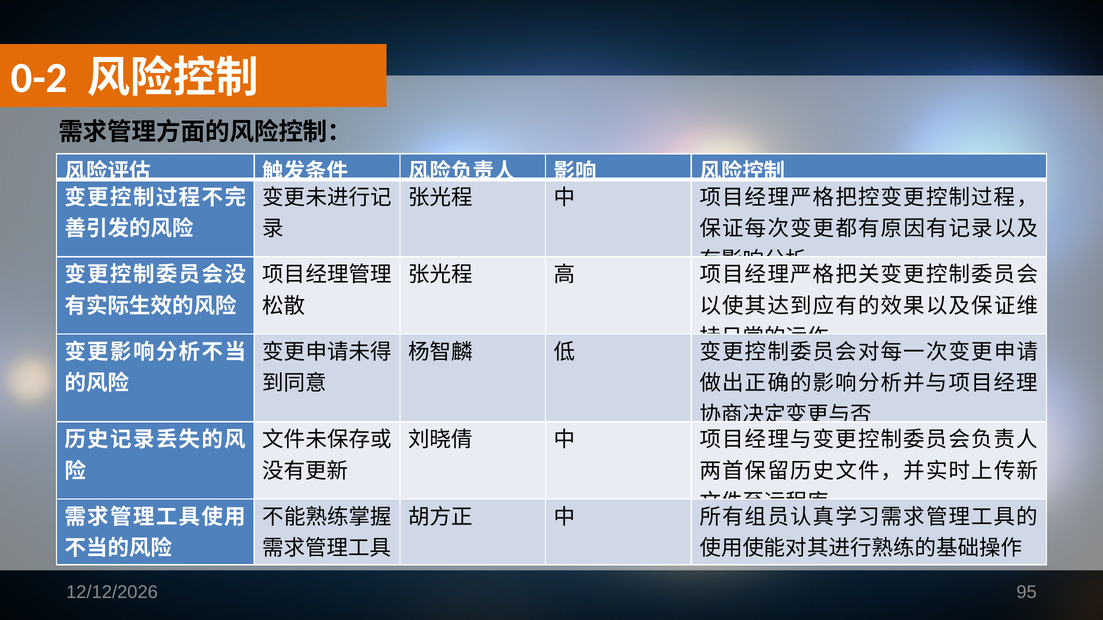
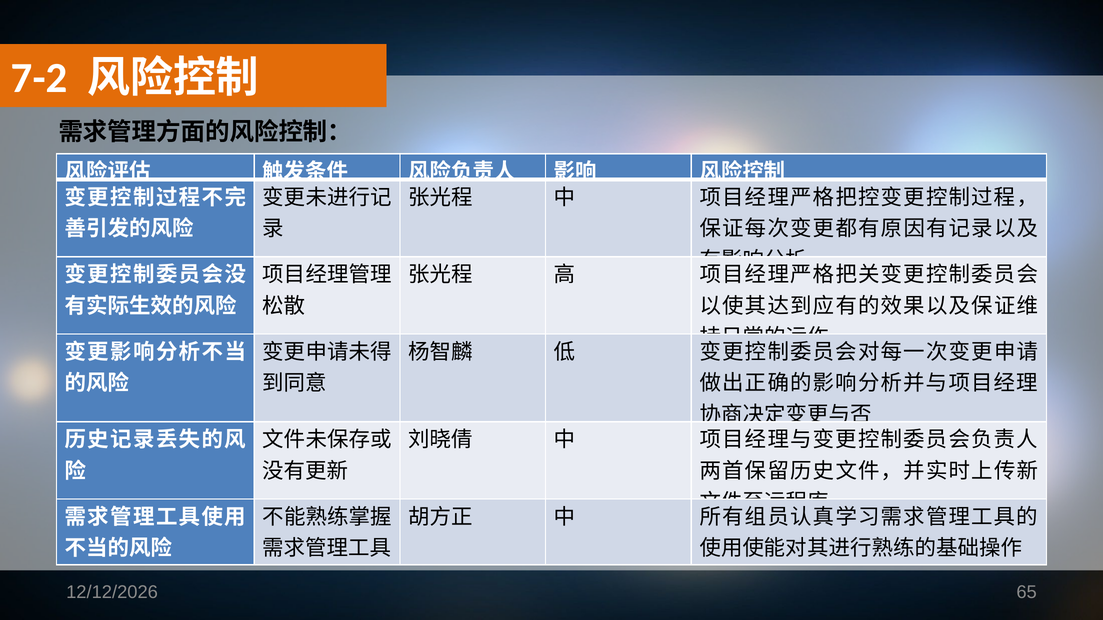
0-2: 0-2 -> 7-2 (39, 78)
95: 95 -> 65 (1027, 593)
